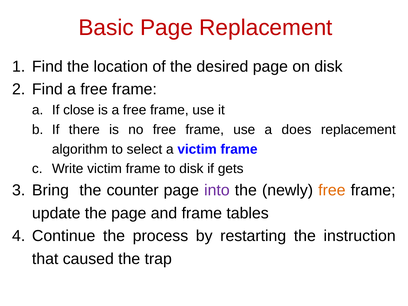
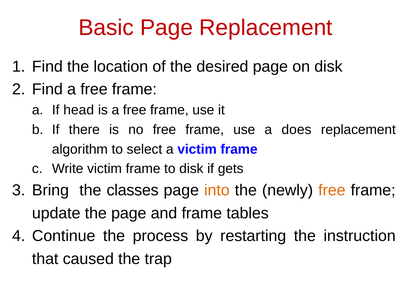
close: close -> head (79, 110)
counter: counter -> classes (133, 190)
into colour: purple -> orange (217, 190)
